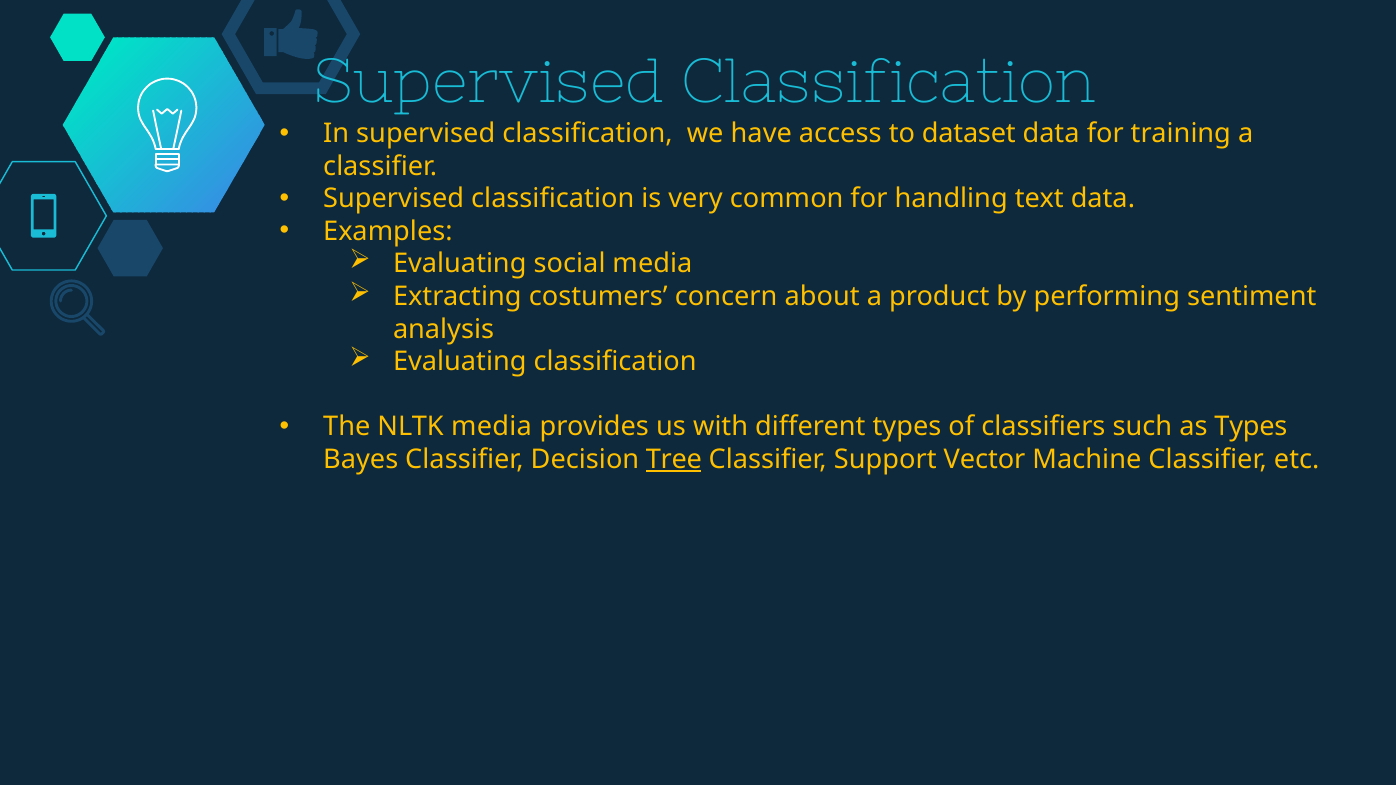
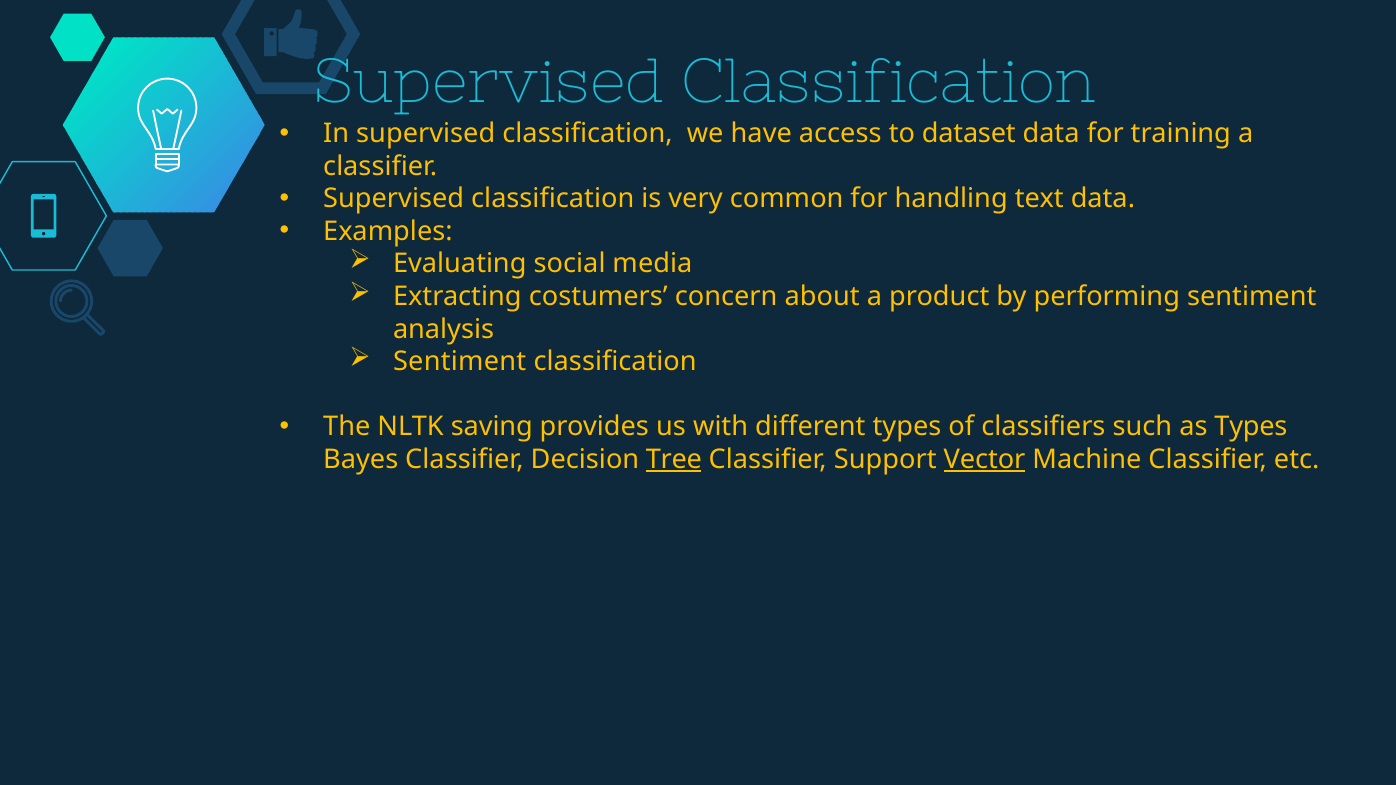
Evaluating: Evaluating -> Sentiment (460, 362)
NLTK media: media -> saving (492, 427)
Vector underline: none -> present (984, 460)
